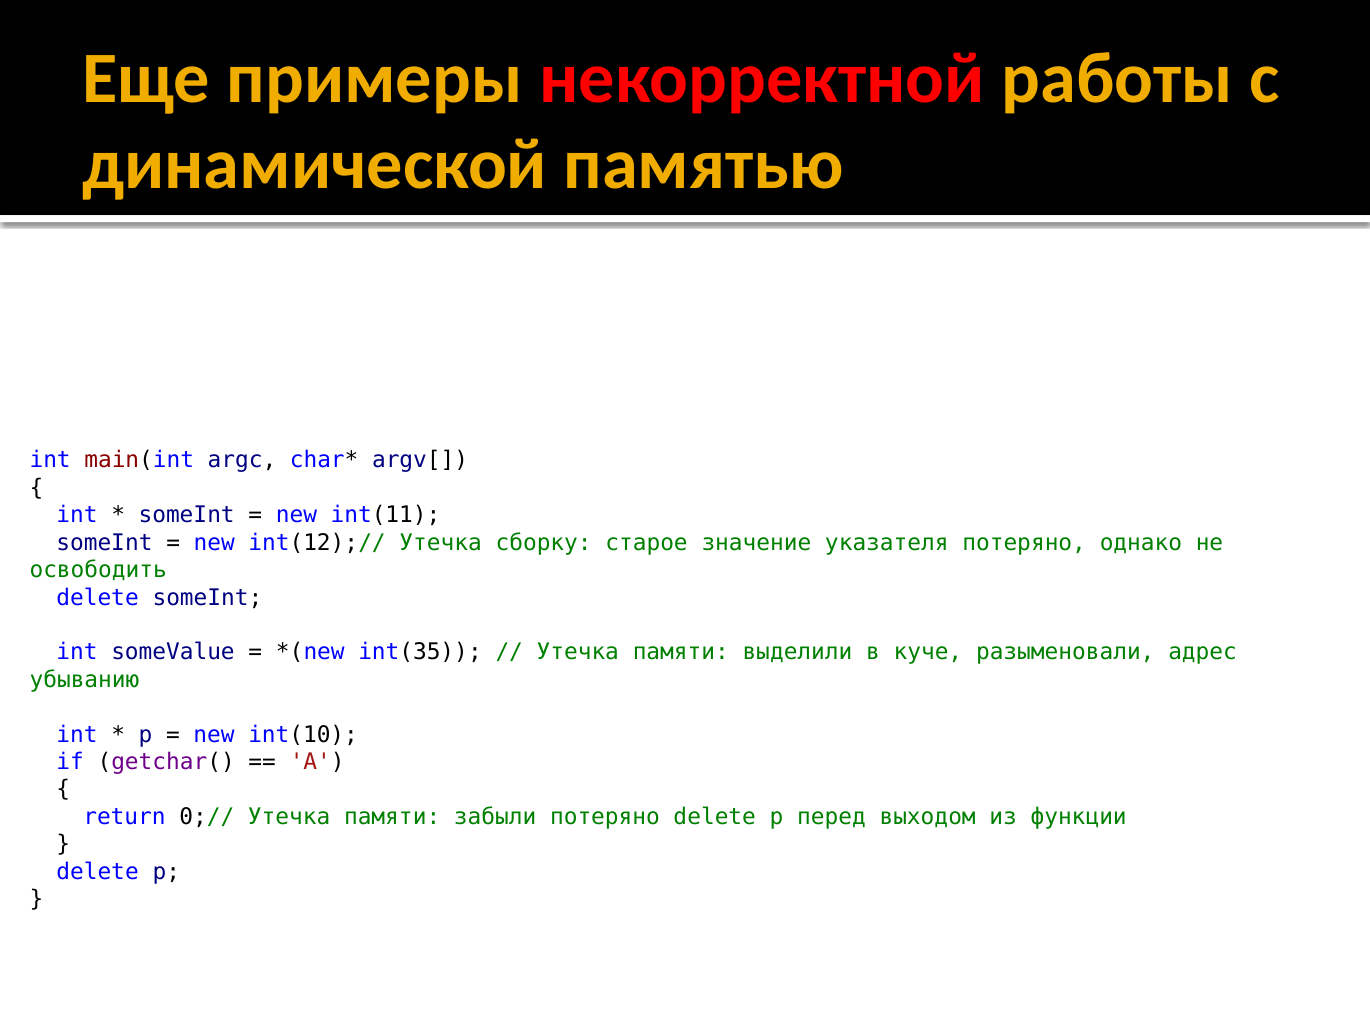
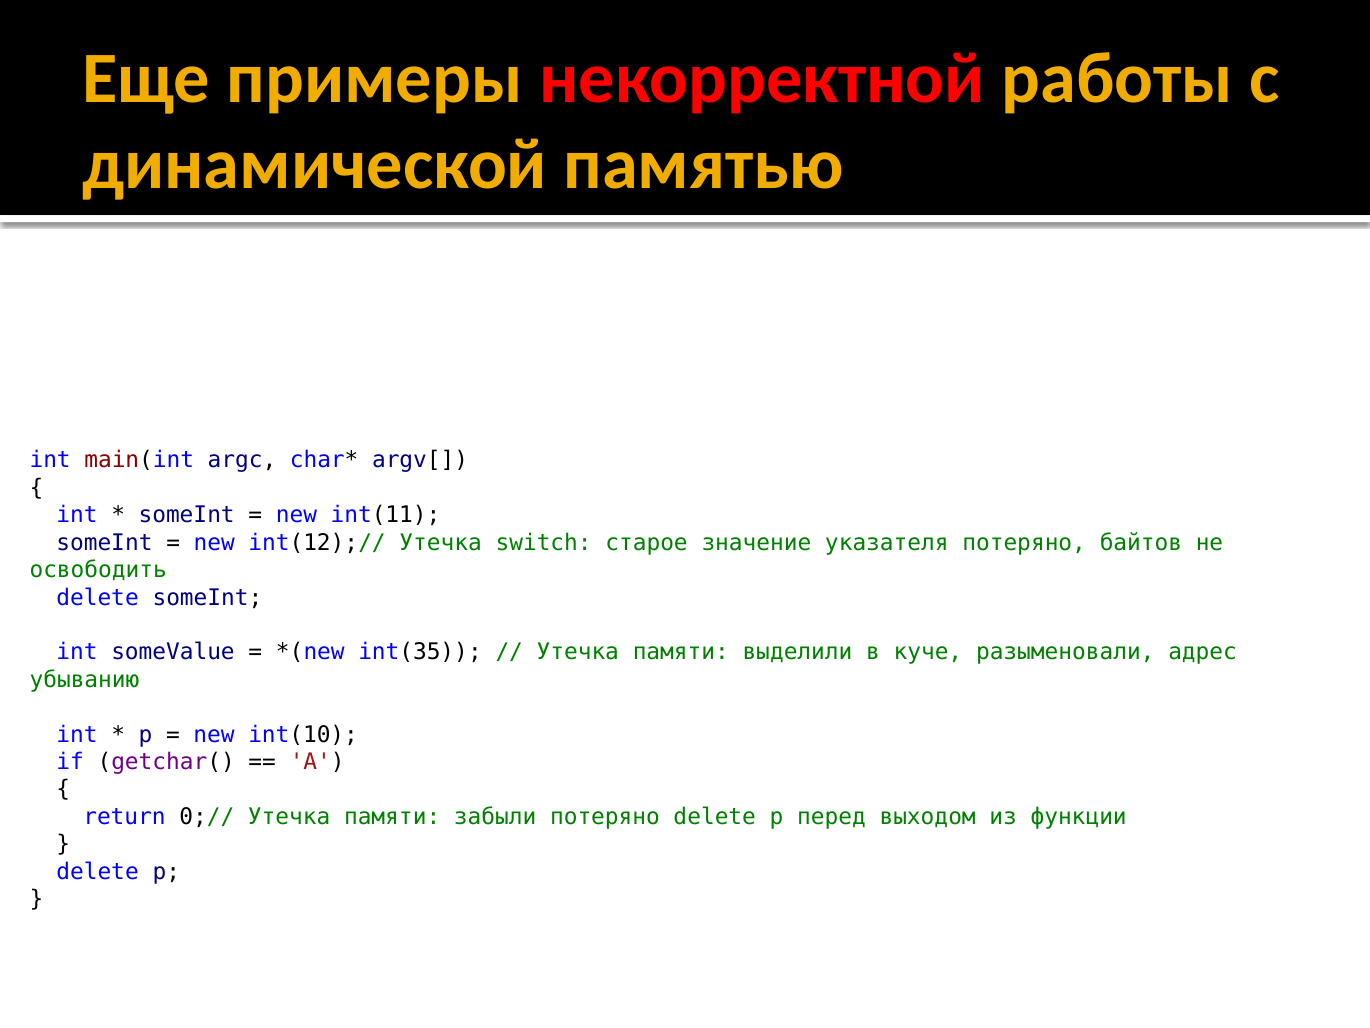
сборку: сборку -> switch (544, 542)
однако: однако -> байтов (1141, 542)
